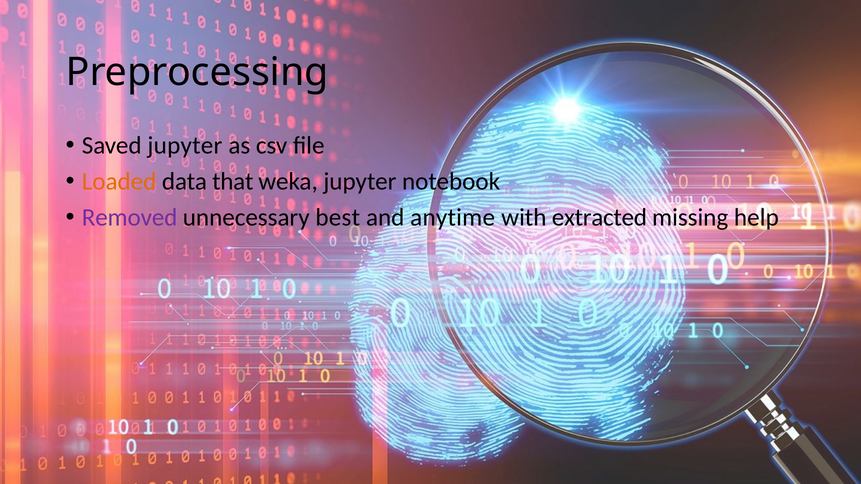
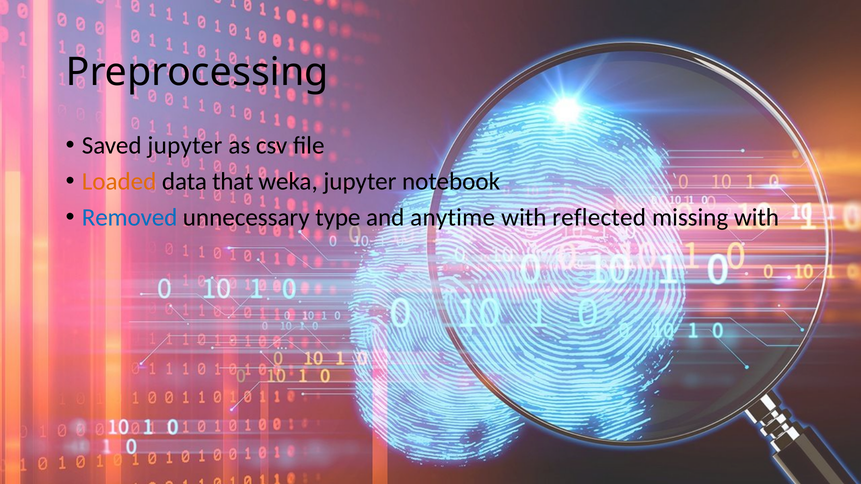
Removed colour: purple -> blue (130, 218)
best: best -> type (338, 218)
extracted: extracted -> reflected (599, 218)
missing help: help -> with (756, 218)
